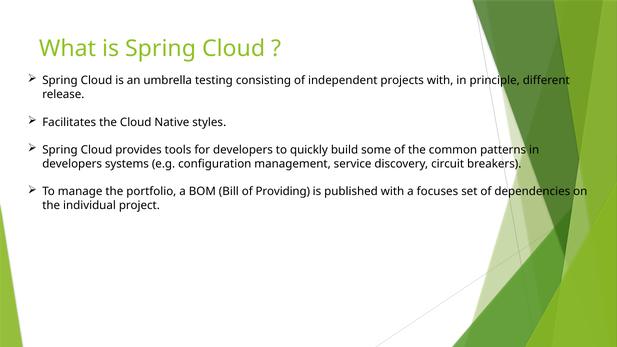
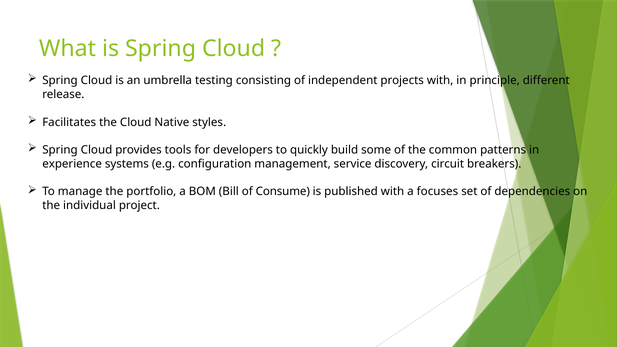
developers: developers -> experience (72, 164)
Providing: Providing -> Consume (283, 192)
